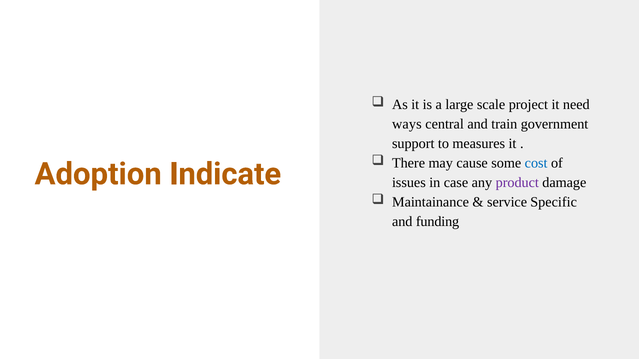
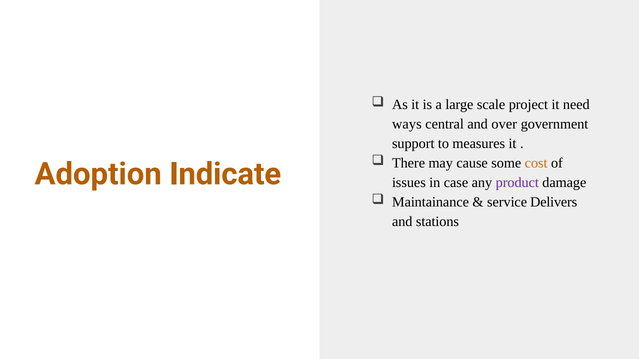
train: train -> over (504, 124)
cost colour: blue -> orange (536, 163)
Specific: Specific -> Delivers (554, 202)
funding: funding -> stations (437, 222)
